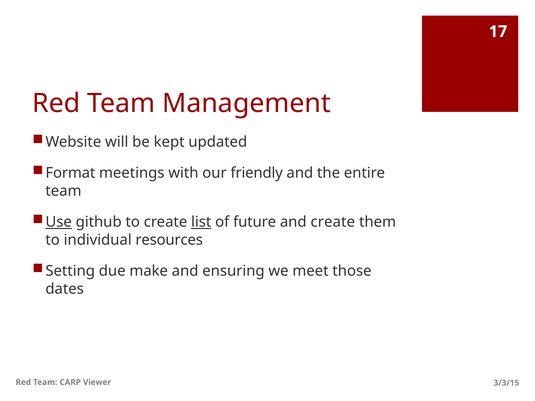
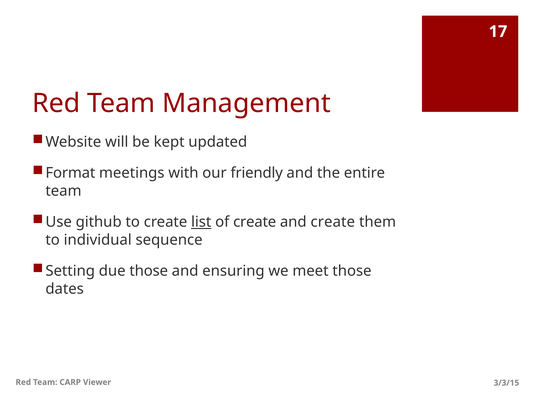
Use underline: present -> none (59, 222)
of future: future -> create (255, 222)
resources: resources -> sequence (169, 240)
due make: make -> those (149, 271)
